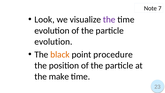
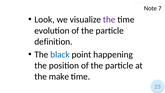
evolution: evolution -> definition (53, 42)
black colour: orange -> blue (60, 54)
procedure: procedure -> happening (113, 54)
